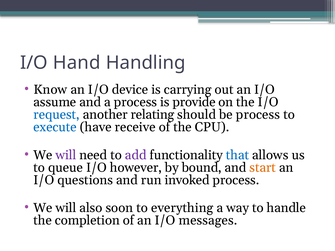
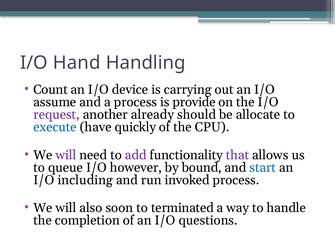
Know: Know -> Count (51, 90)
request colour: blue -> purple (57, 115)
relating: relating -> already (152, 115)
be process: process -> allocate (258, 115)
receive: receive -> quickly (135, 127)
that colour: blue -> purple (238, 155)
start colour: orange -> blue (263, 168)
questions: questions -> including (85, 180)
everything: everything -> terminated (182, 208)
messages: messages -> questions (208, 220)
